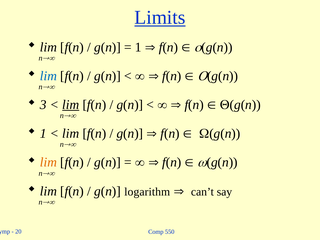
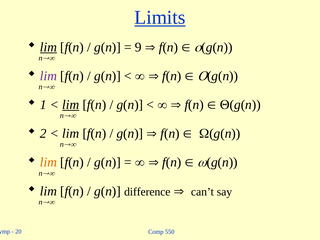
lim underline: none -> present (48, 47)
1: 1 -> 9 (138, 47)
lim colour: blue -> purple (48, 76)
3: 3 -> 1 (43, 105)
1: 1 -> 2 (43, 134)
logarithm: logarithm -> difference (147, 192)
